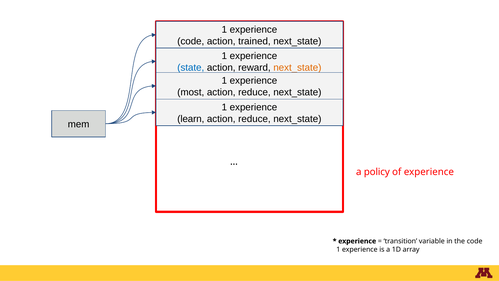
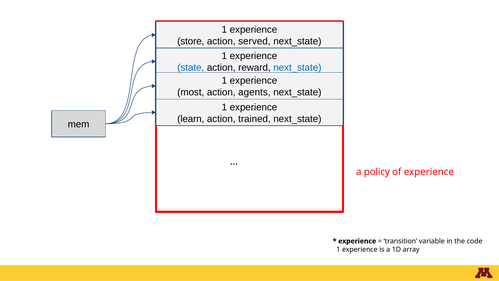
code: code -> store (191, 41)
trained: trained -> served (254, 41)
next_state colour: orange -> blue (297, 68)
reduce: reduce -> agents (254, 92)
reduce: reduce -> trained (254, 119)
